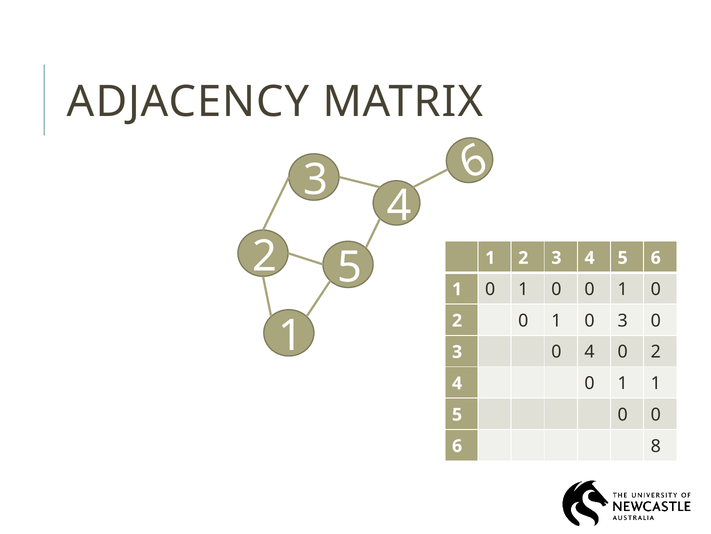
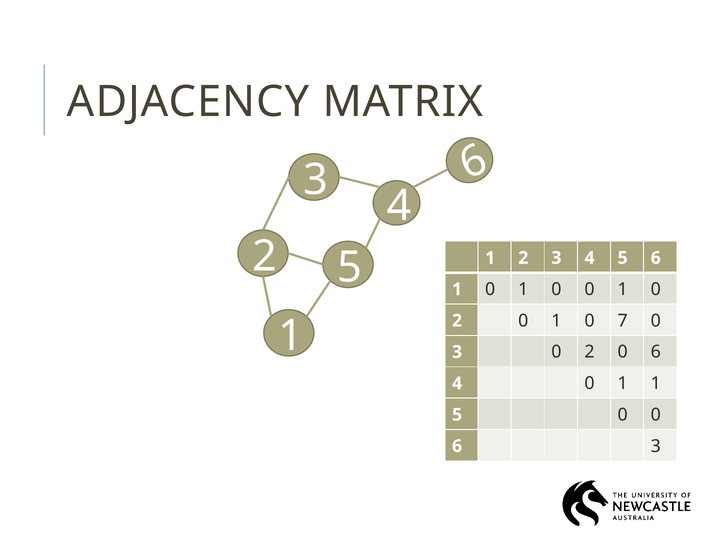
1 0 3: 3 -> 7 (623, 320)
3 0 4: 4 -> 2 (590, 352)
2: 2 -> 6 (656, 352)
6 8: 8 -> 3 (656, 446)
